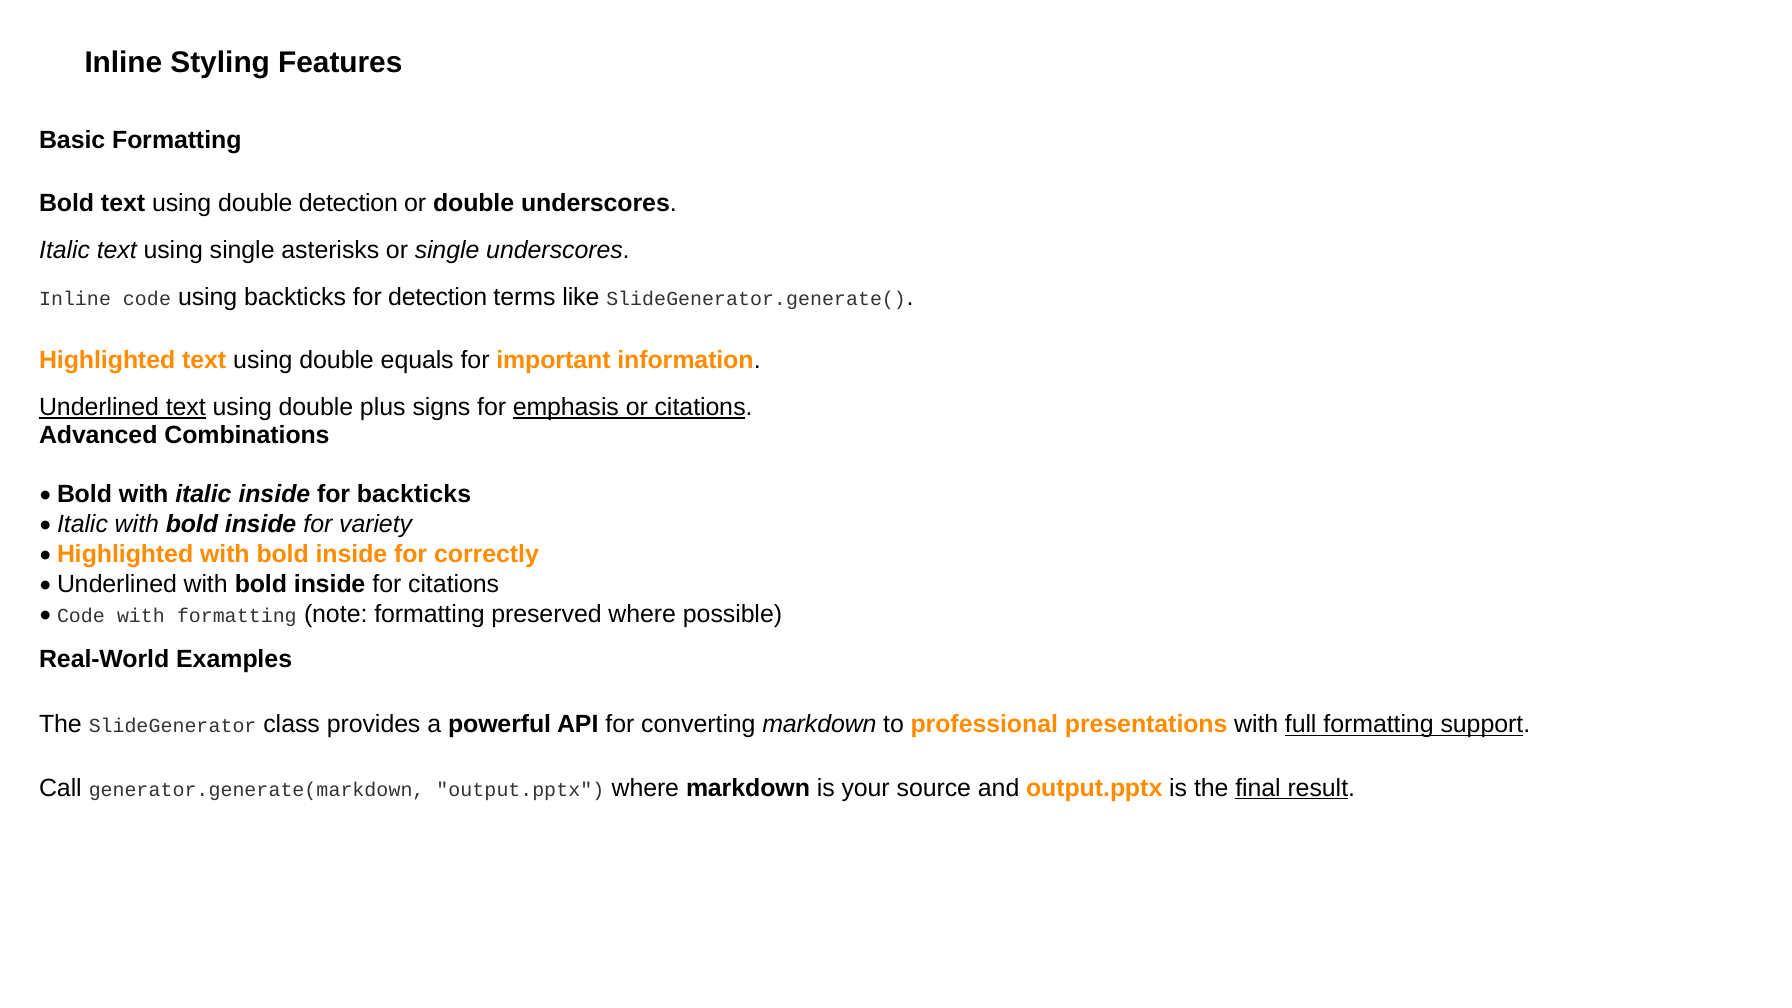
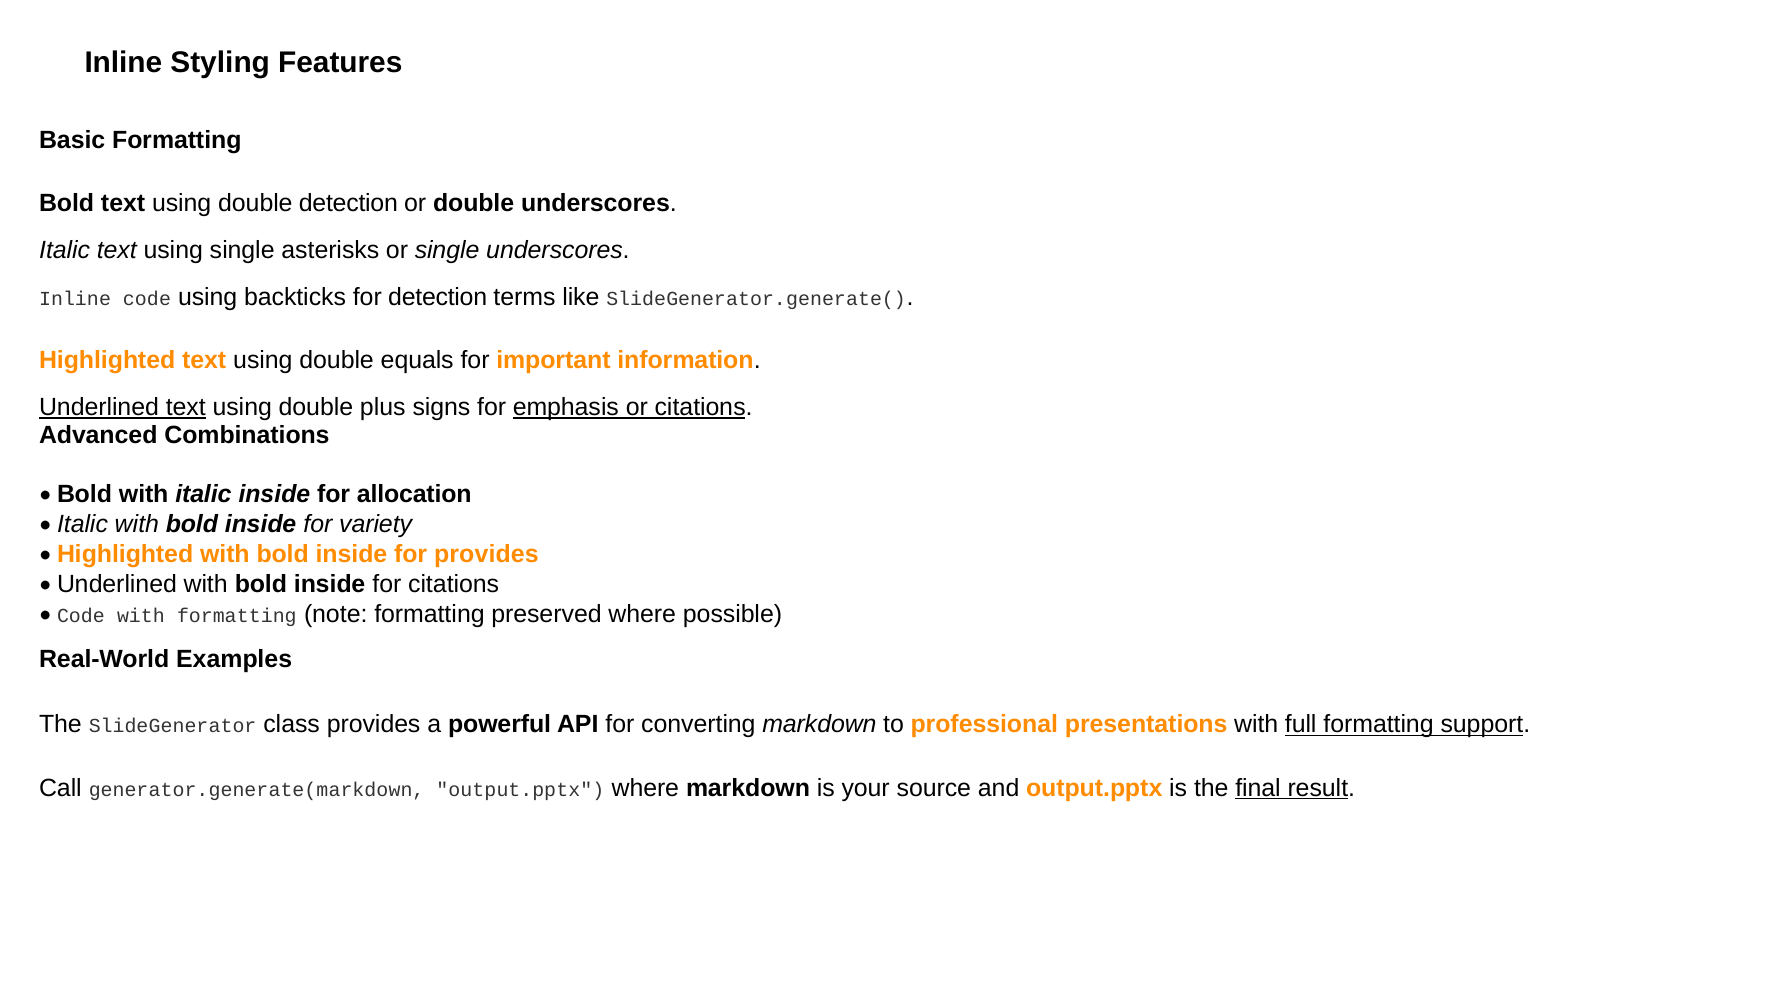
for backticks: backticks -> allocation (414, 494)
for correctly: correctly -> provides (486, 554)
